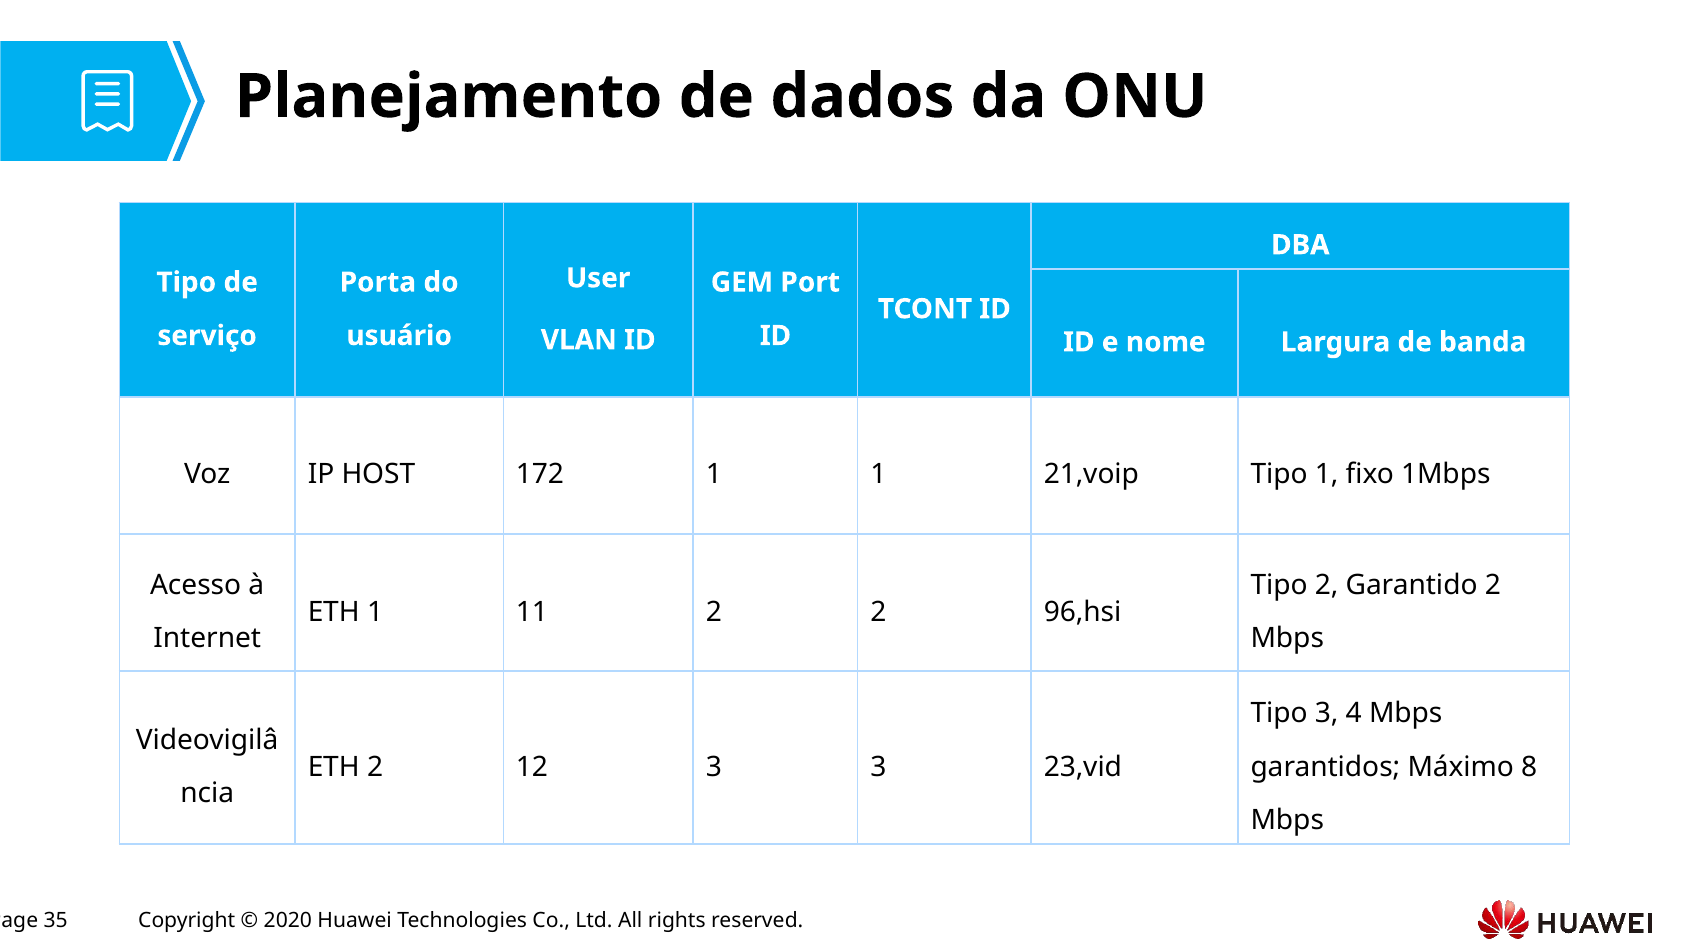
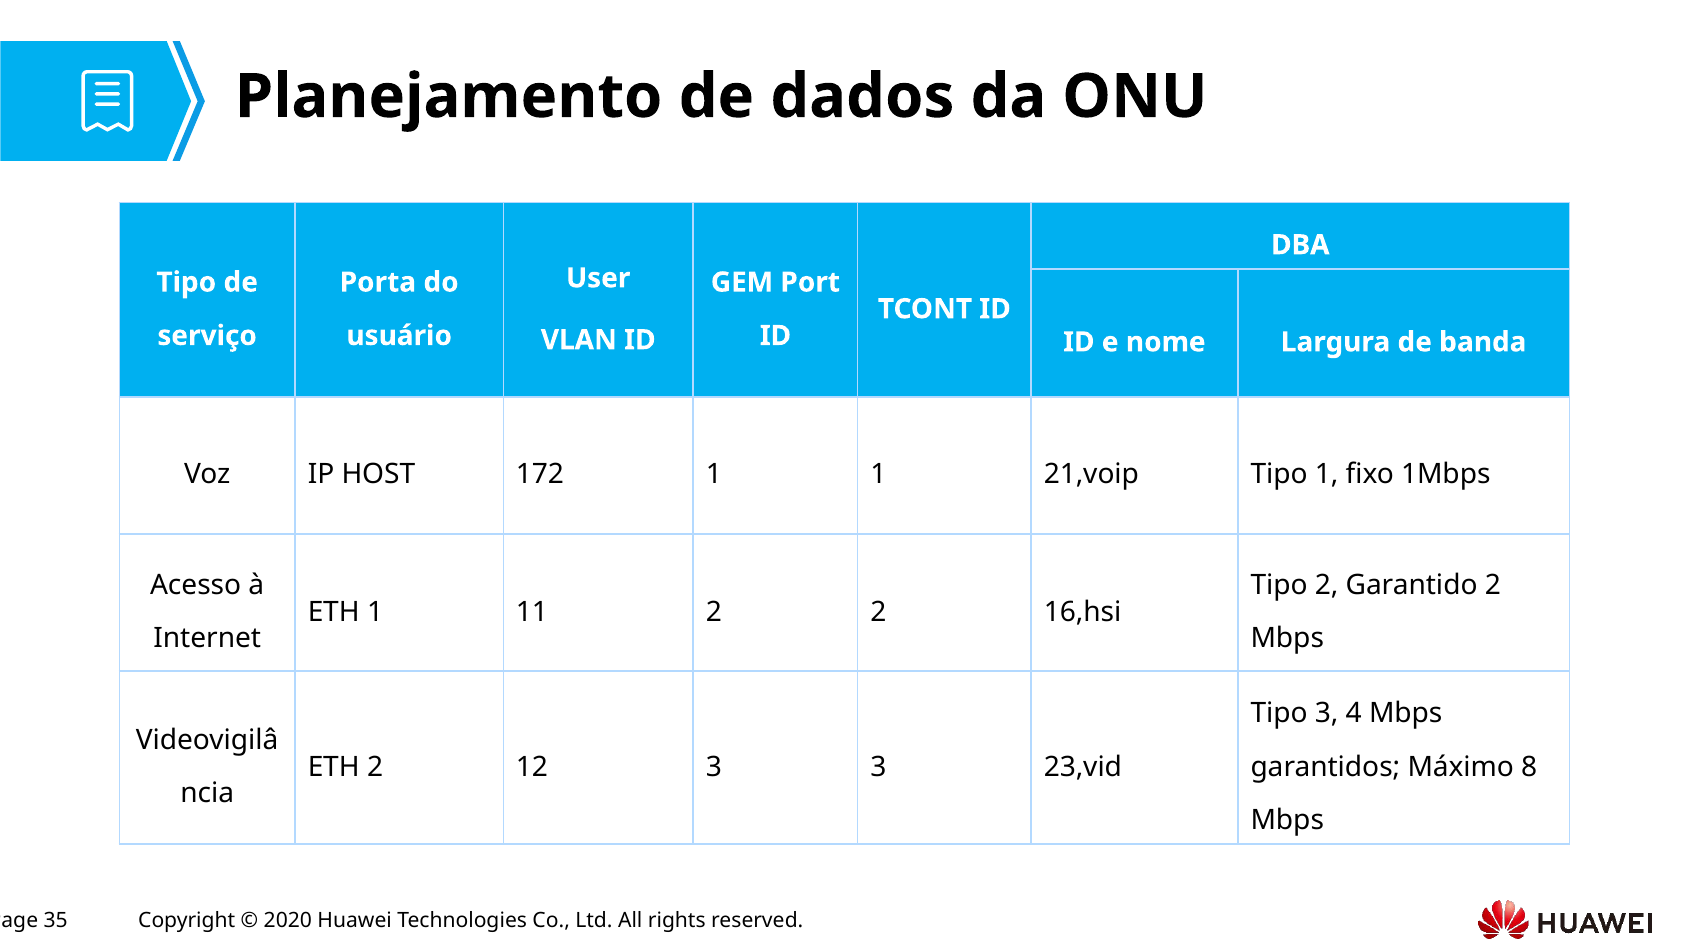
96,hsi: 96,hsi -> 16,hsi (1083, 612)
